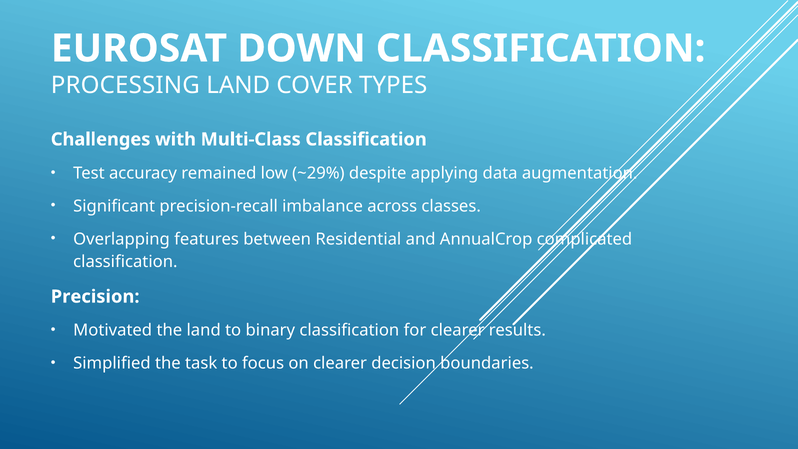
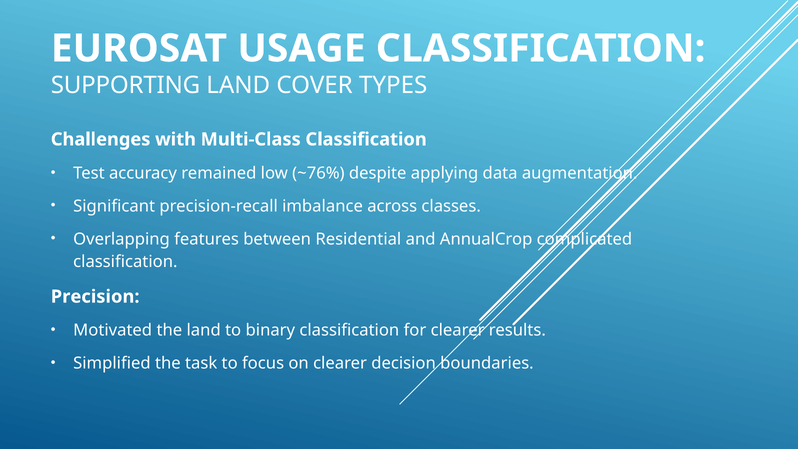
DOWN: DOWN -> USAGE (302, 49)
PROCESSING: PROCESSING -> SUPPORTING (125, 85)
~29%: ~29% -> ~76% (318, 173)
